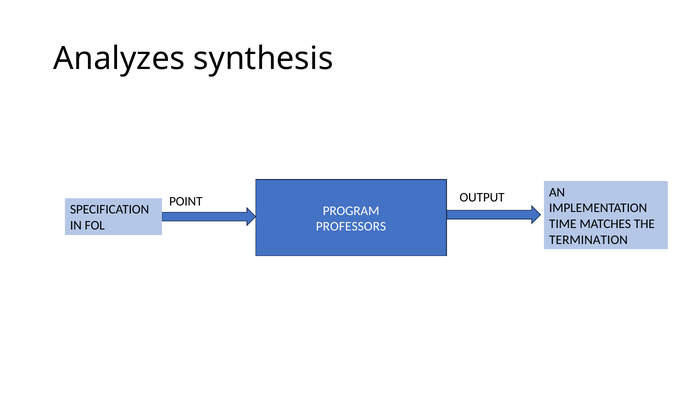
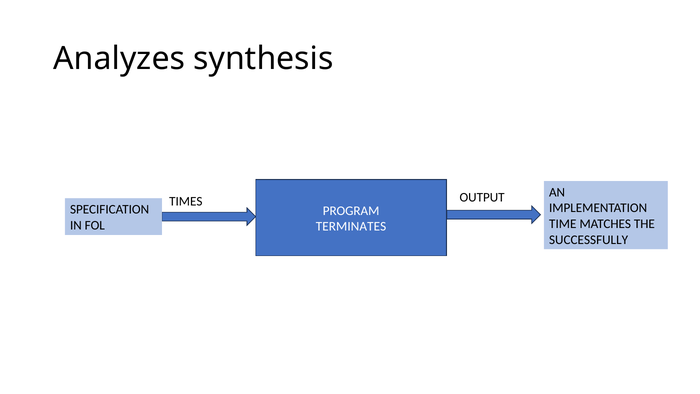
POINT: POINT -> TIMES (186, 201)
PROFESSORS: PROFESSORS -> TERMINATES (351, 226)
TERMINATION: TERMINATION -> SUCCESSFULLY (589, 240)
